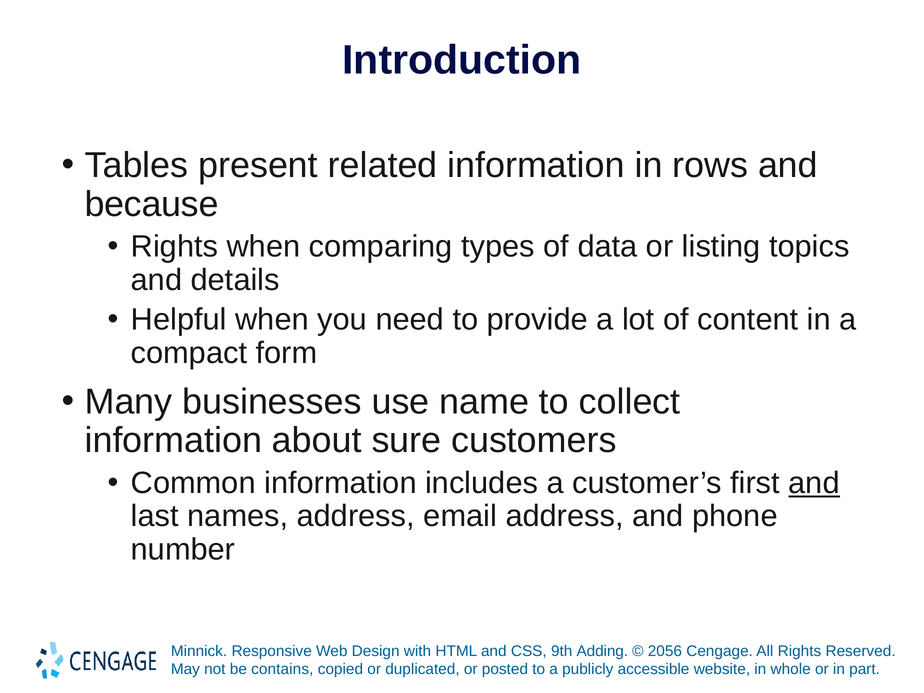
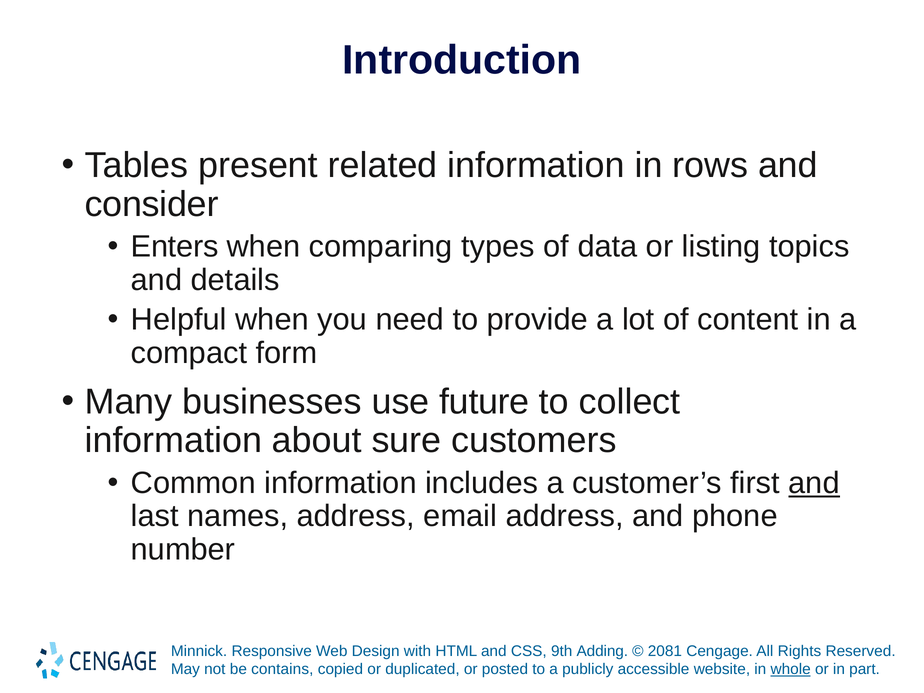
because: because -> consider (152, 204)
Rights: Rights -> Enters (175, 247)
name: name -> future (484, 402)
2056: 2056 -> 2081 (665, 651)
whole underline: none -> present (791, 669)
